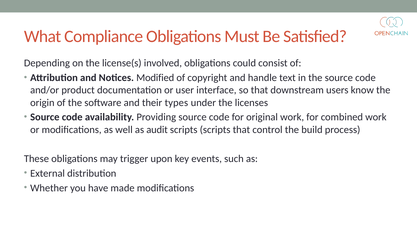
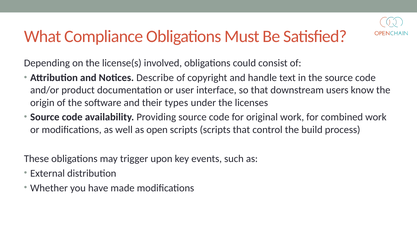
Modified: Modified -> Describe (155, 78)
audit: audit -> open (157, 130)
